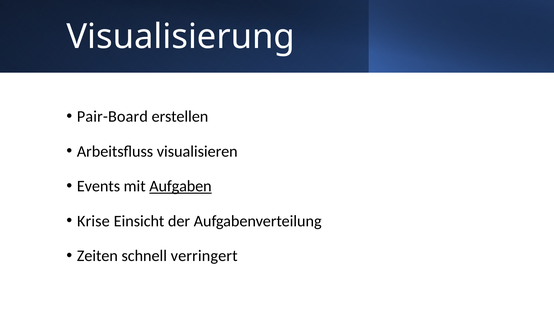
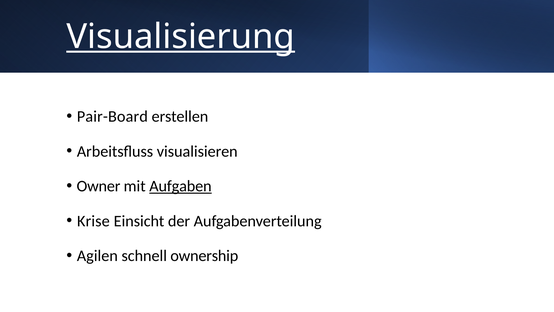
Visualisierung underline: none -> present (181, 37)
Events: Events -> Owner (99, 186)
Zeiten: Zeiten -> Agilen (97, 256)
verringert: verringert -> ownership (204, 256)
